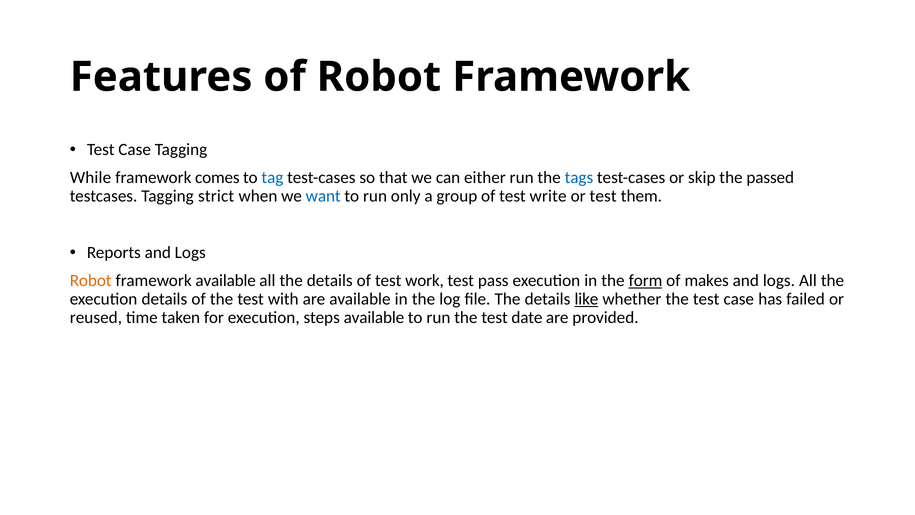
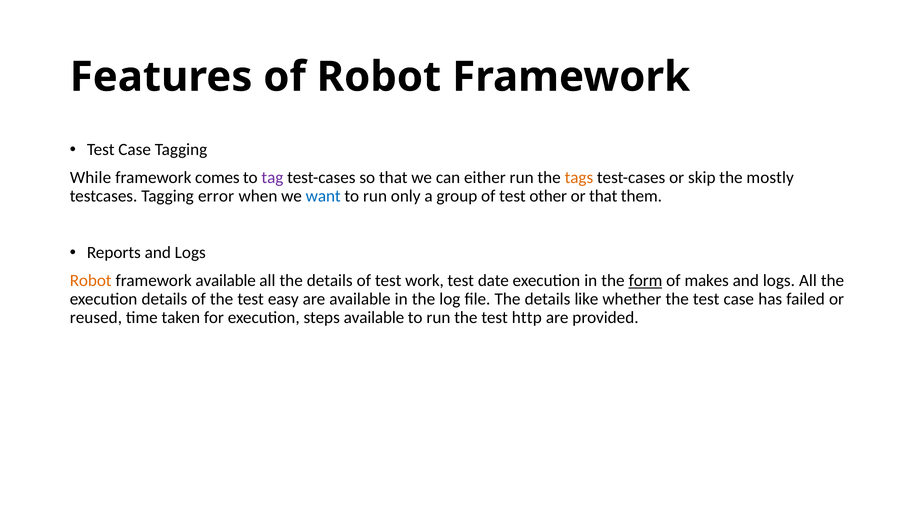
tag colour: blue -> purple (272, 178)
tags colour: blue -> orange (579, 178)
passed: passed -> mostly (770, 178)
strict: strict -> error (216, 196)
write: write -> other (548, 196)
or test: test -> that (603, 196)
pass: pass -> date (493, 280)
with: with -> easy (283, 299)
like underline: present -> none (586, 299)
date: date -> http (527, 317)
